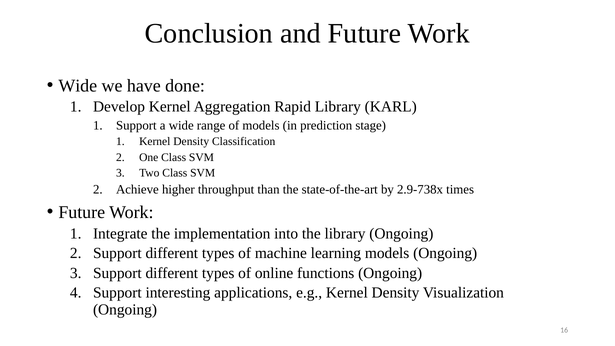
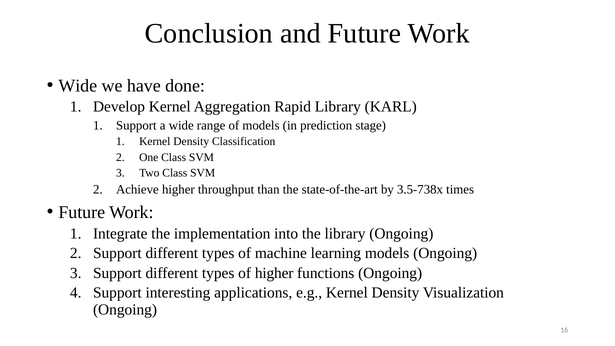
2.9-738x: 2.9-738x -> 3.5-738x (420, 189)
of online: online -> higher (274, 273)
